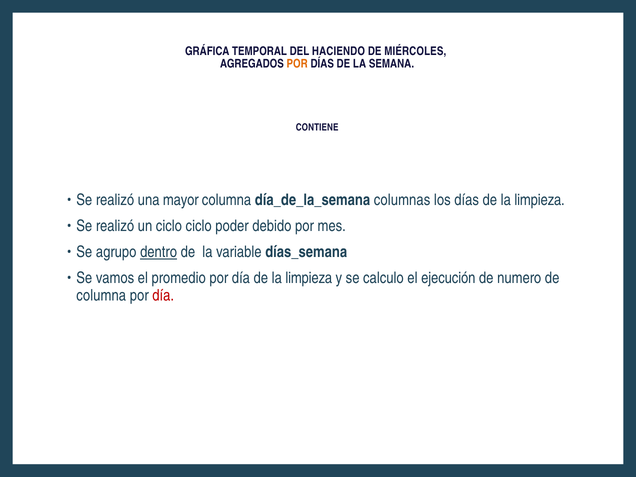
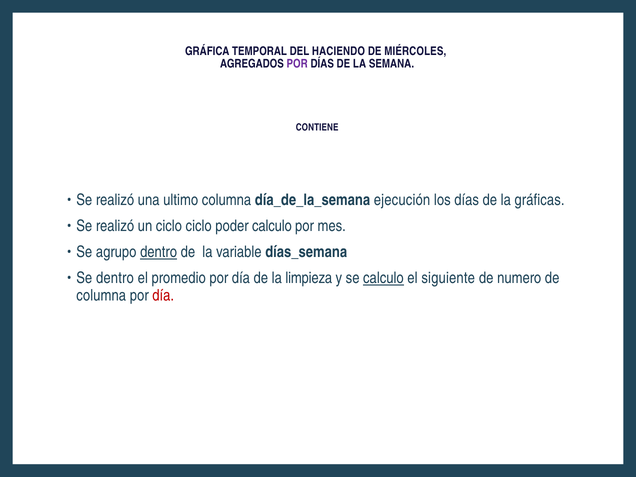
POR colour: orange -> purple (297, 64)
mayor: mayor -> ultimo (181, 200)
columnas: columnas -> ejecución (402, 200)
días de la limpieza: limpieza -> gráficas (540, 200)
poder debido: debido -> calculo (272, 226)
Se vamos: vamos -> dentro (115, 278)
calculo underline: none -> present (383, 278)
ejecución: ejecución -> siguiente (448, 278)
